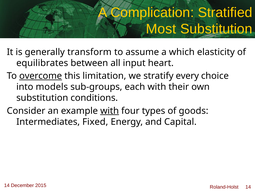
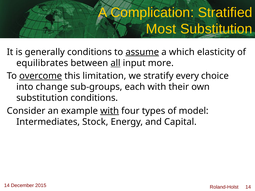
generally transform: transform -> conditions (90, 52)
assume underline: none -> present (142, 52)
all underline: none -> present (115, 63)
heart: heart -> more (161, 63)
models: models -> change (52, 87)
goods: goods -> model (194, 111)
Fixed: Fixed -> Stock (95, 122)
